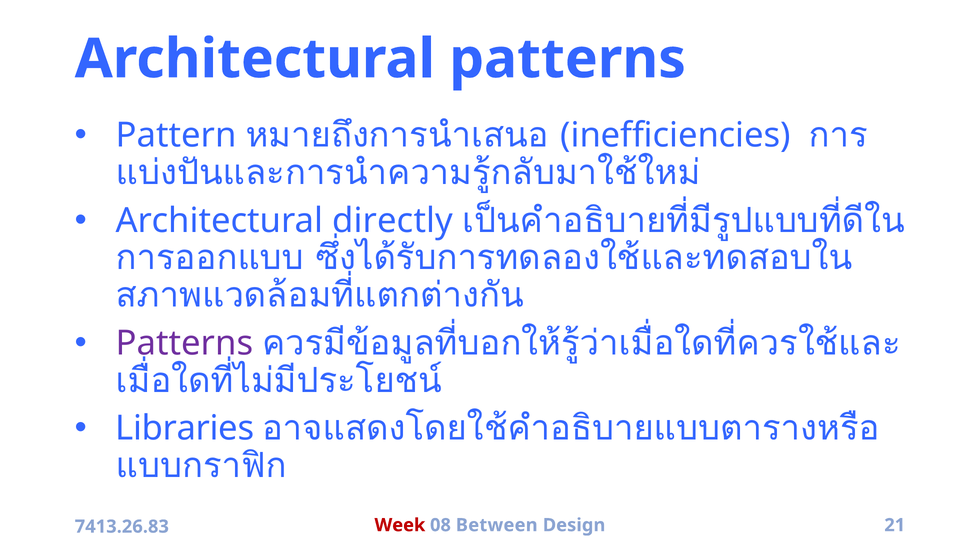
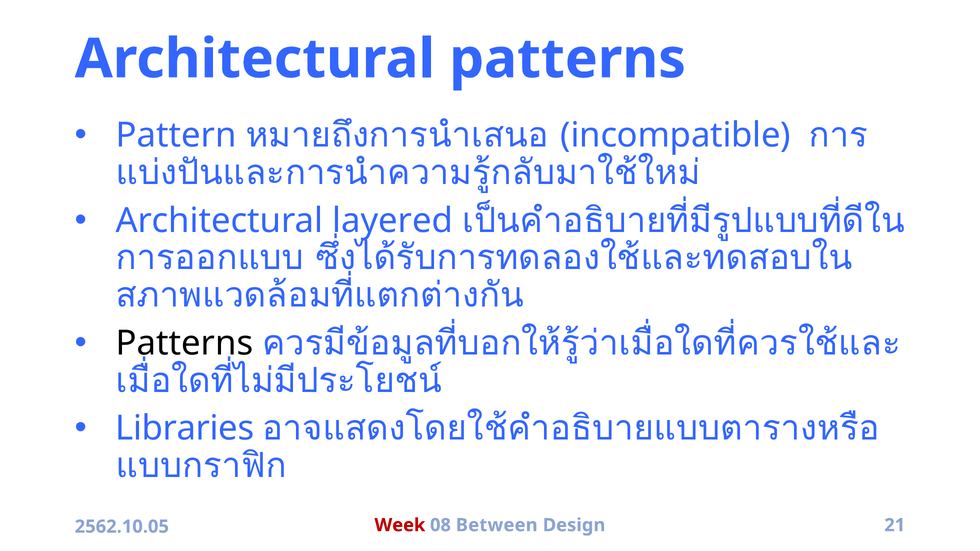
inefficiencies: inefficiencies -> incompatible (676, 136)
directly: directly -> layered (393, 221)
Patterns colour: purple -> black (185, 343)
7413.26.83: 7413.26.83 -> 2562.10.05 (122, 527)
